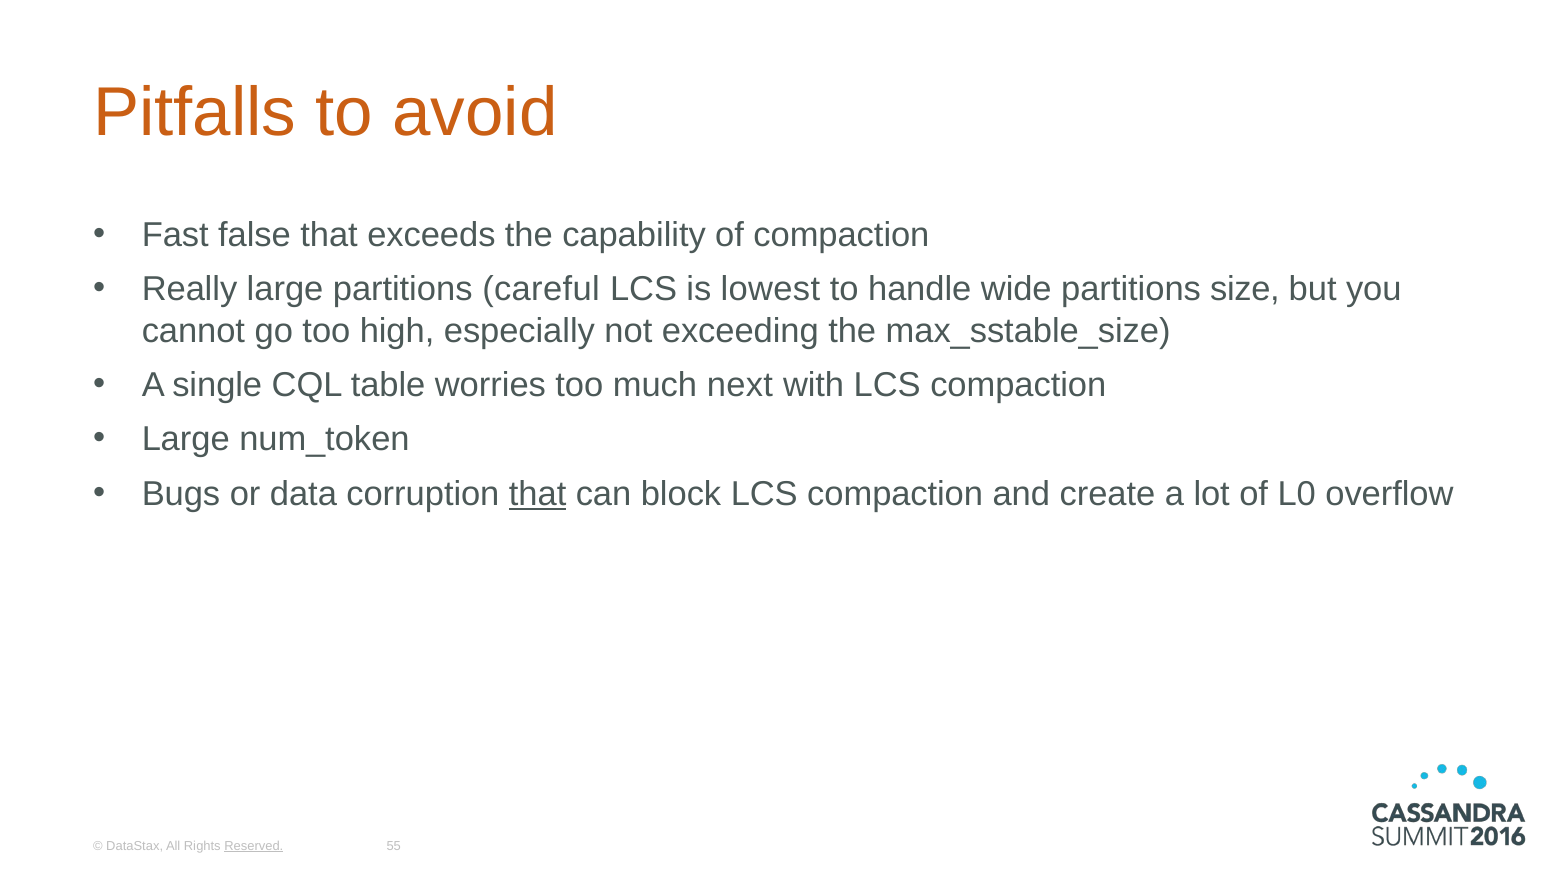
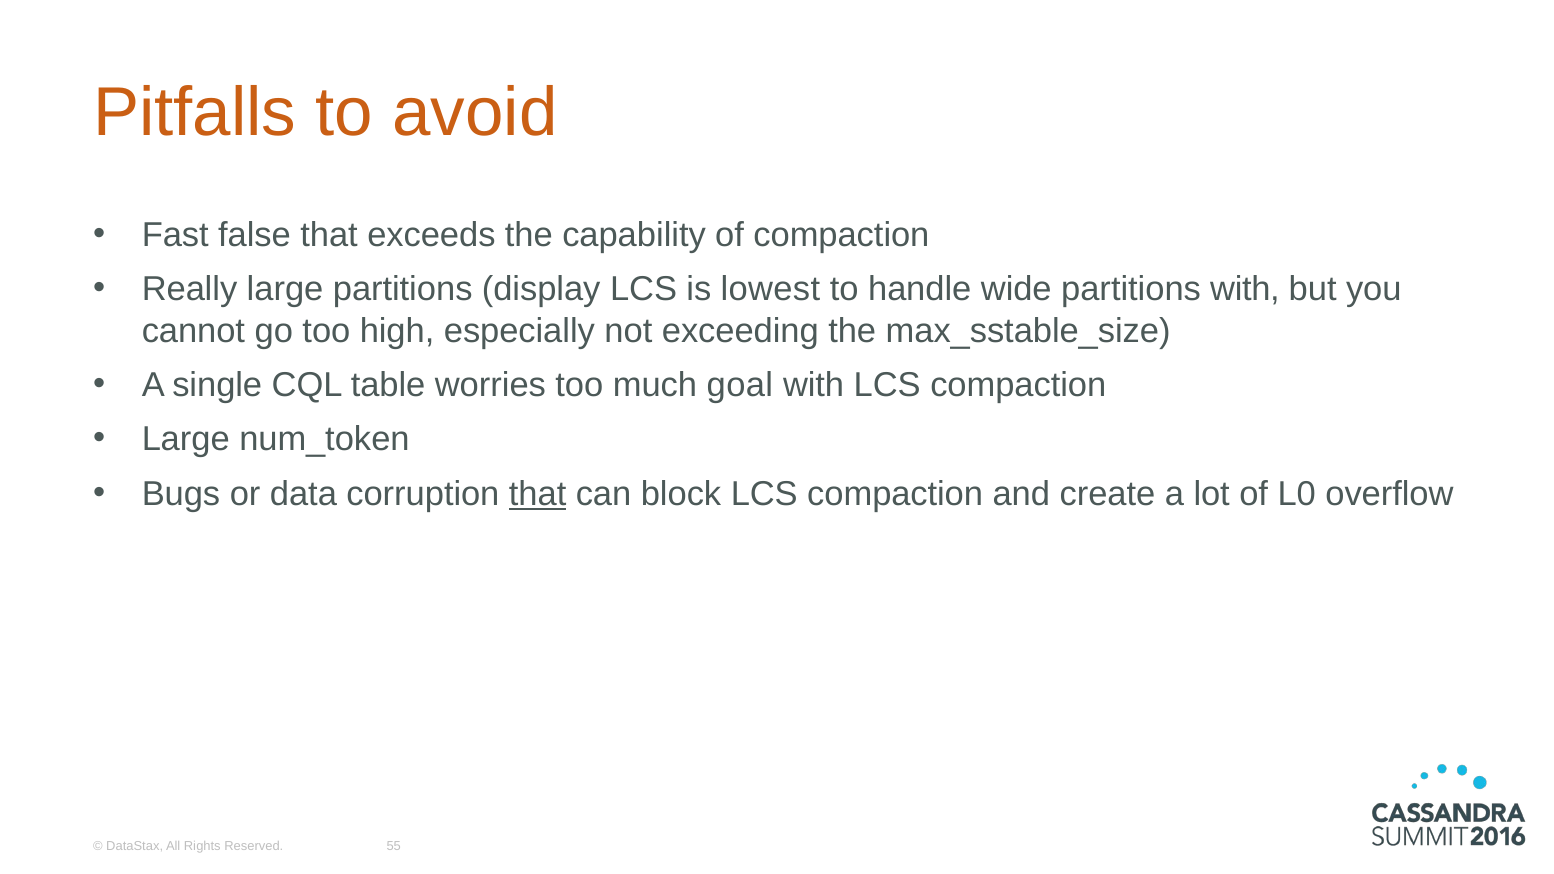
careful: careful -> display (541, 289)
partitions size: size -> with (1245, 289)
next: next -> goal (740, 385)
Reserved underline: present -> none (254, 846)
